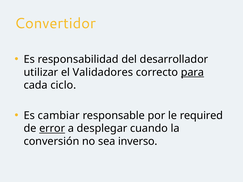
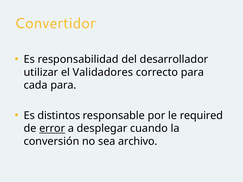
para underline: present -> none (192, 72)
cada ciclo: ciclo -> para (63, 85)
cambiar: cambiar -> distintos (59, 116)
inverso: inverso -> archivo (138, 142)
